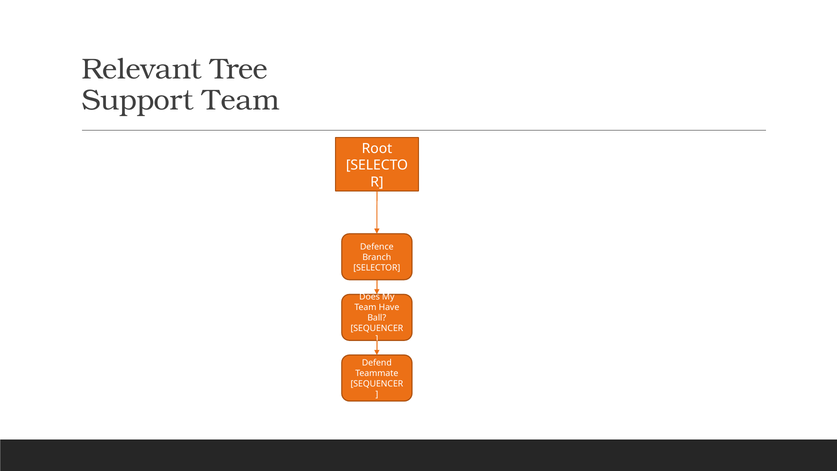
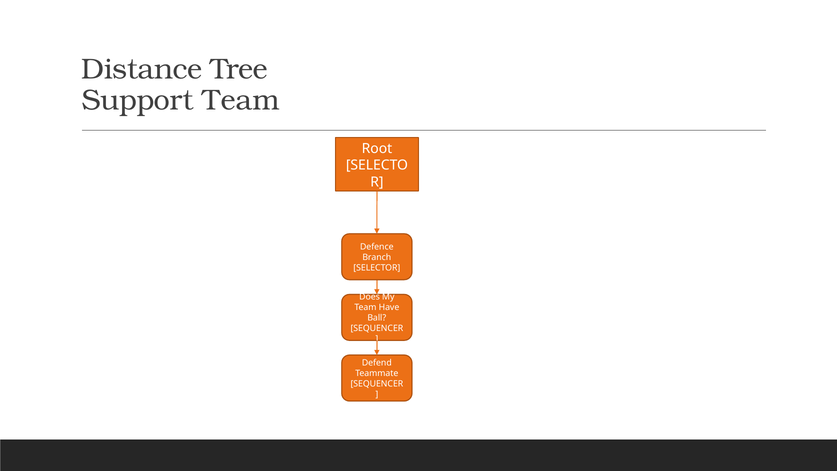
Relevant: Relevant -> Distance (142, 69)
